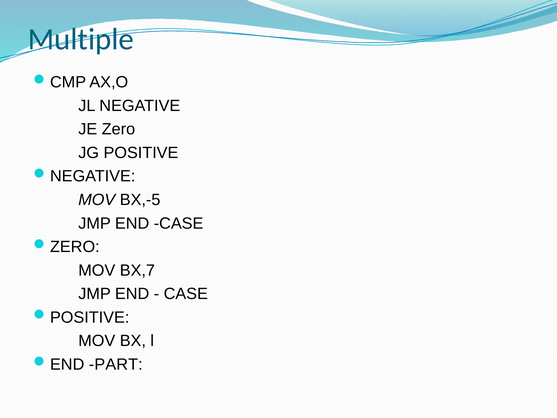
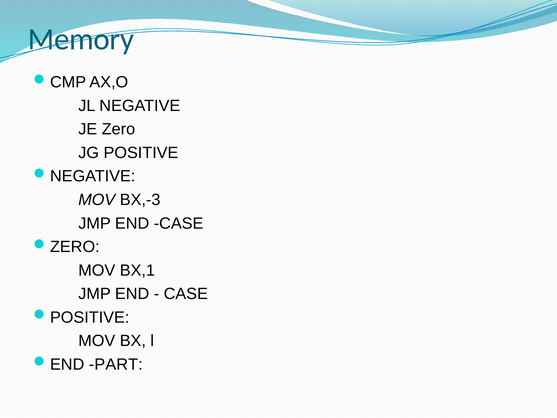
Multiple: Multiple -> Memory (81, 39)
BX,-5: BX,-5 -> BX,-3 (140, 200)
BX,7: BX,7 -> BX,1 (137, 270)
